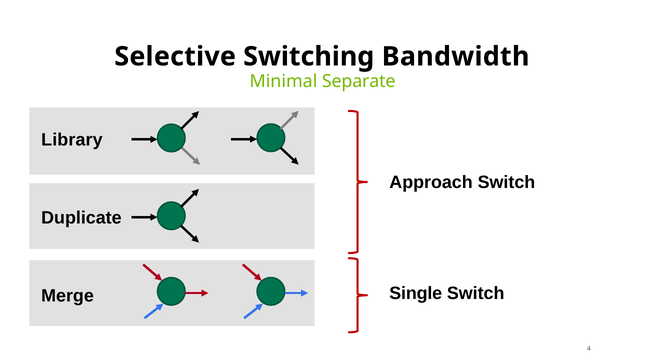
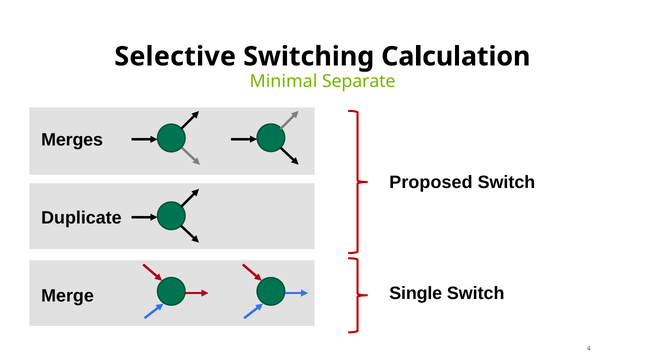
Bandwidth: Bandwidth -> Calculation (456, 56)
Library: Library -> Merges (72, 140)
Approach: Approach -> Proposed (431, 182)
